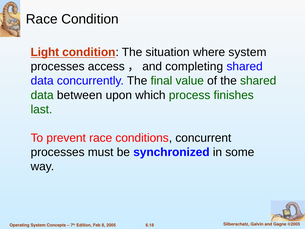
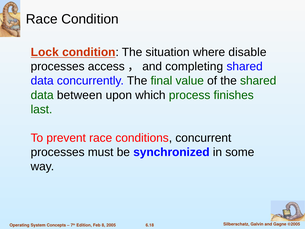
Light: Light -> Lock (45, 52)
where system: system -> disable (247, 52)
